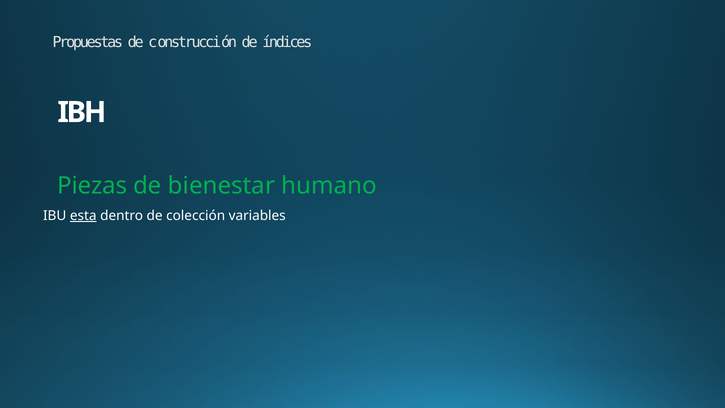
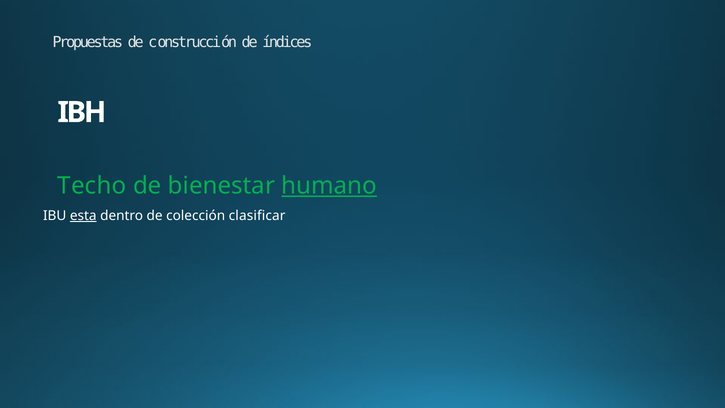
Piezas: Piezas -> Techo (92, 186)
humano underline: none -> present (329, 186)
variables: variables -> clasificar (257, 216)
